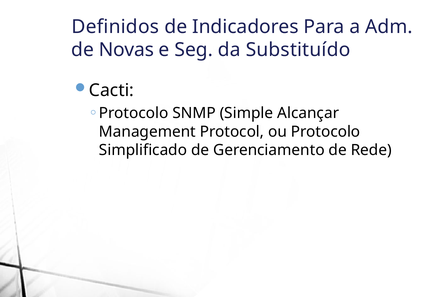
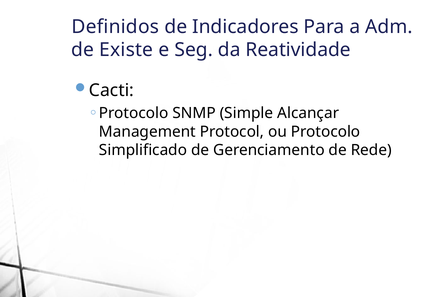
Novas: Novas -> Existe (126, 50)
Substituído: Substituído -> Reatividade (298, 50)
